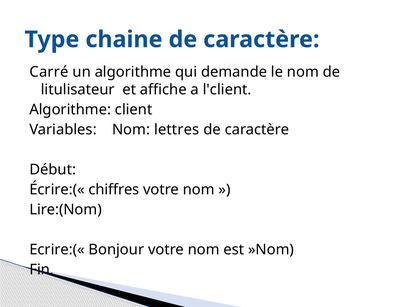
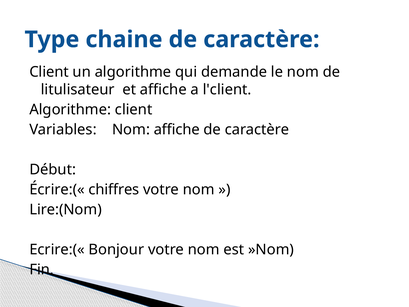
Carré: Carré -> Client (49, 72)
Nom lettres: lettres -> affiche (177, 130)
